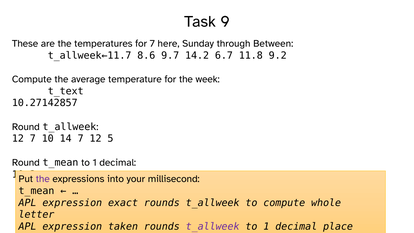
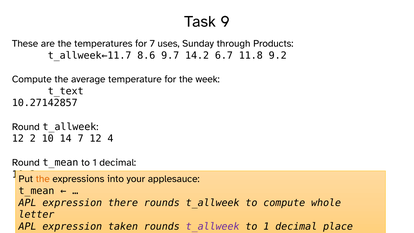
here: here -> uses (169, 43)
Between: Between -> Products (273, 43)
12 7: 7 -> 2 (33, 139)
5: 5 -> 4 (110, 139)
the colour: purple -> orange (43, 179)
millisecond: millisecond -> applesauce (174, 179)
exact: exact -> there (123, 203)
